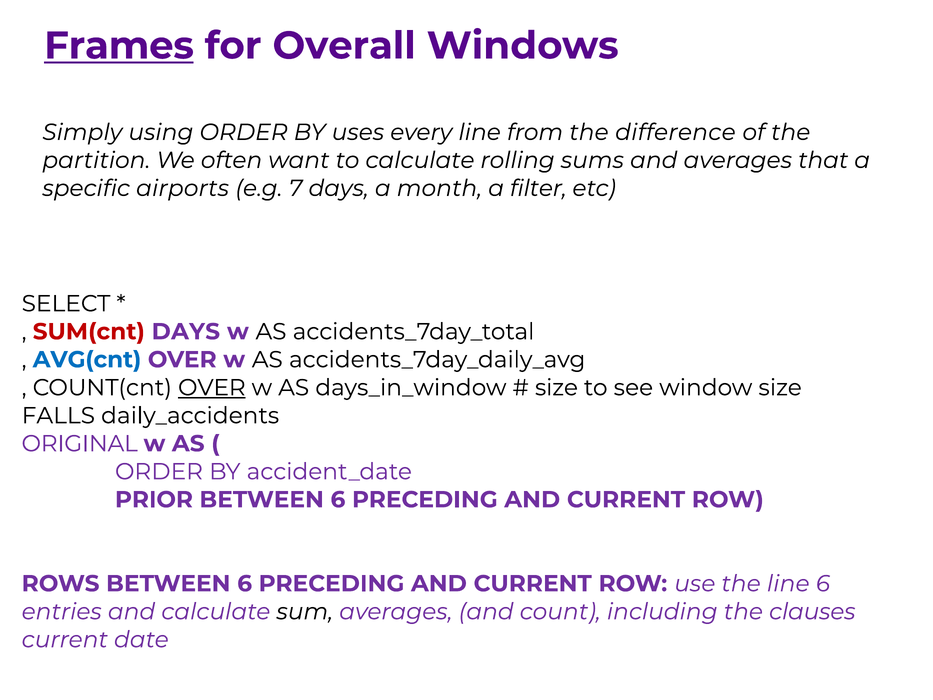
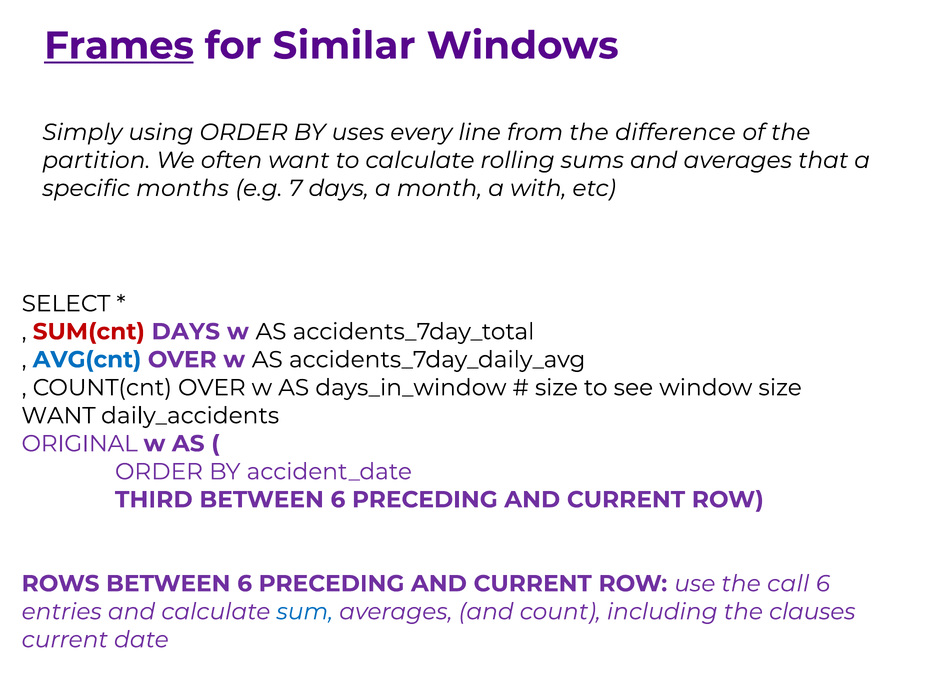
Overall: Overall -> Similar (344, 46)
airports: airports -> months (183, 188)
filter: filter -> with (538, 188)
OVER underline: present -> none (212, 388)
FALLS: FALLS -> WANT (58, 415)
PRIOR: PRIOR -> THIRD (154, 499)
the line: line -> call (788, 583)
sum colour: black -> blue (305, 611)
